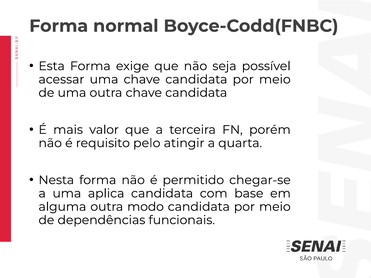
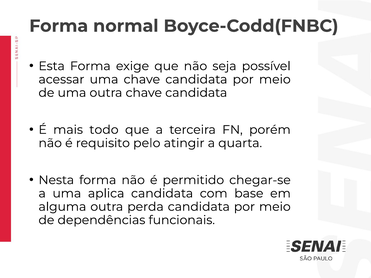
valor: valor -> todo (104, 130)
modo: modo -> perda (145, 207)
